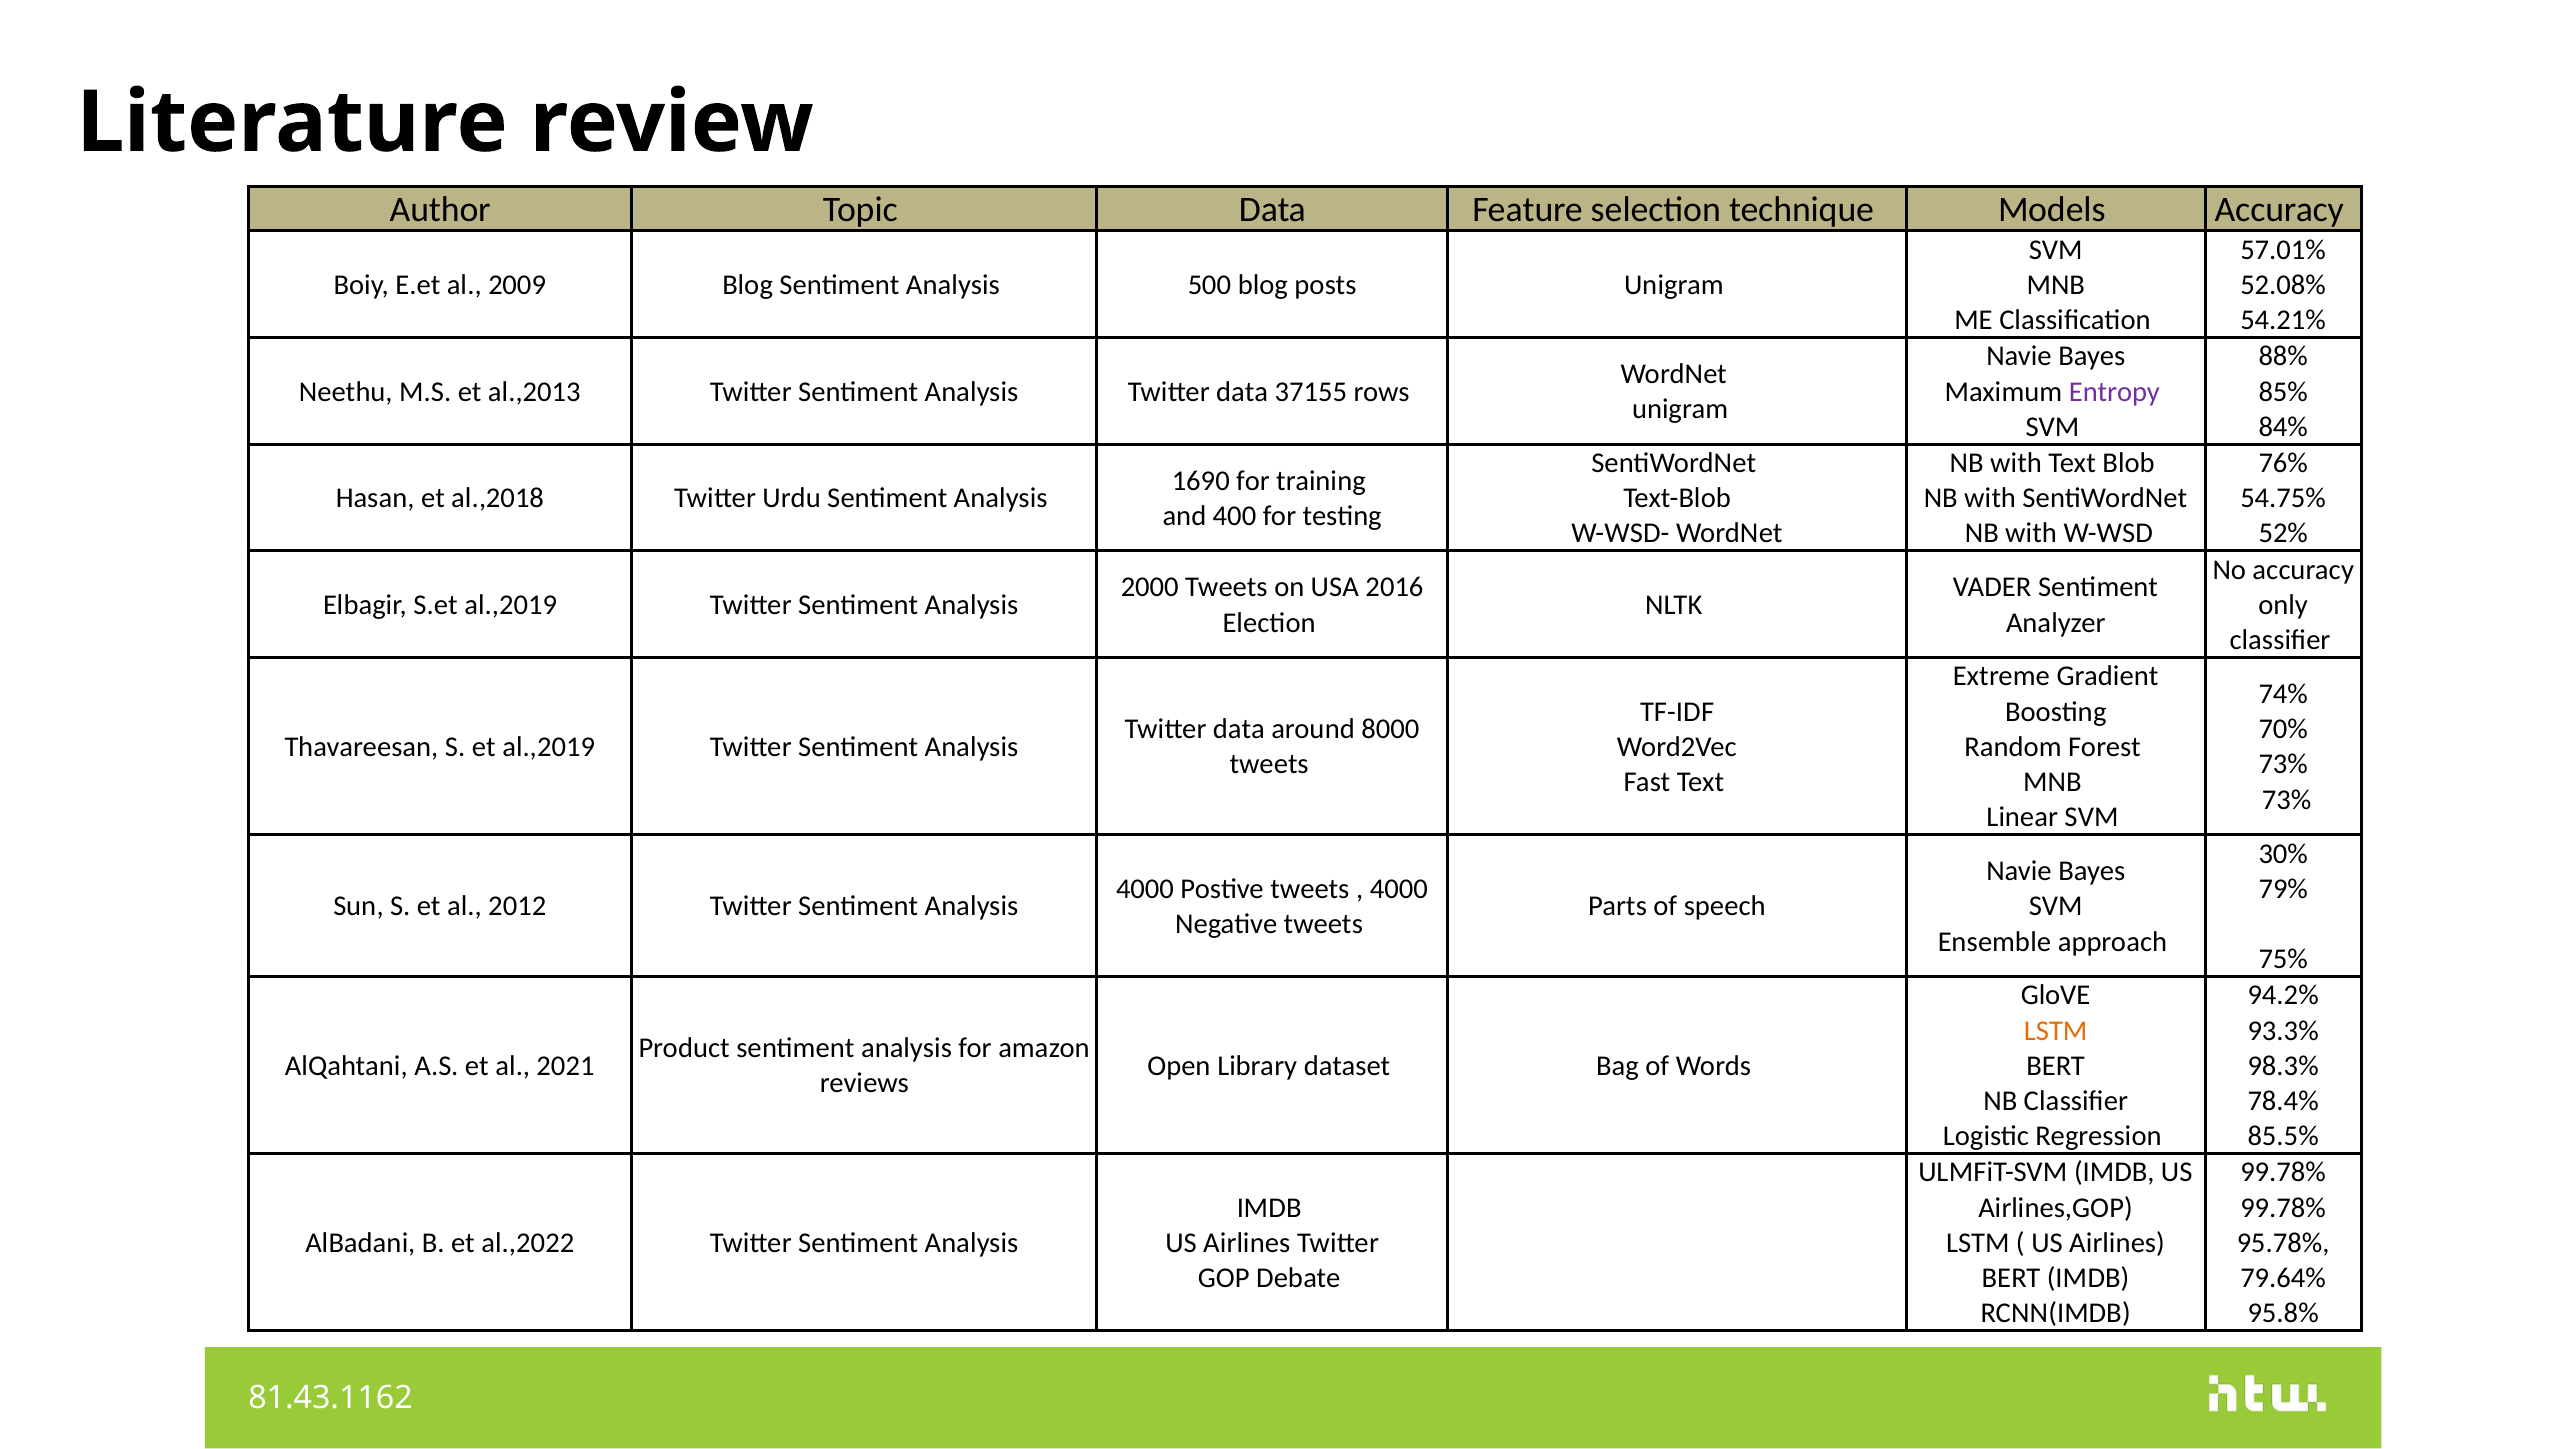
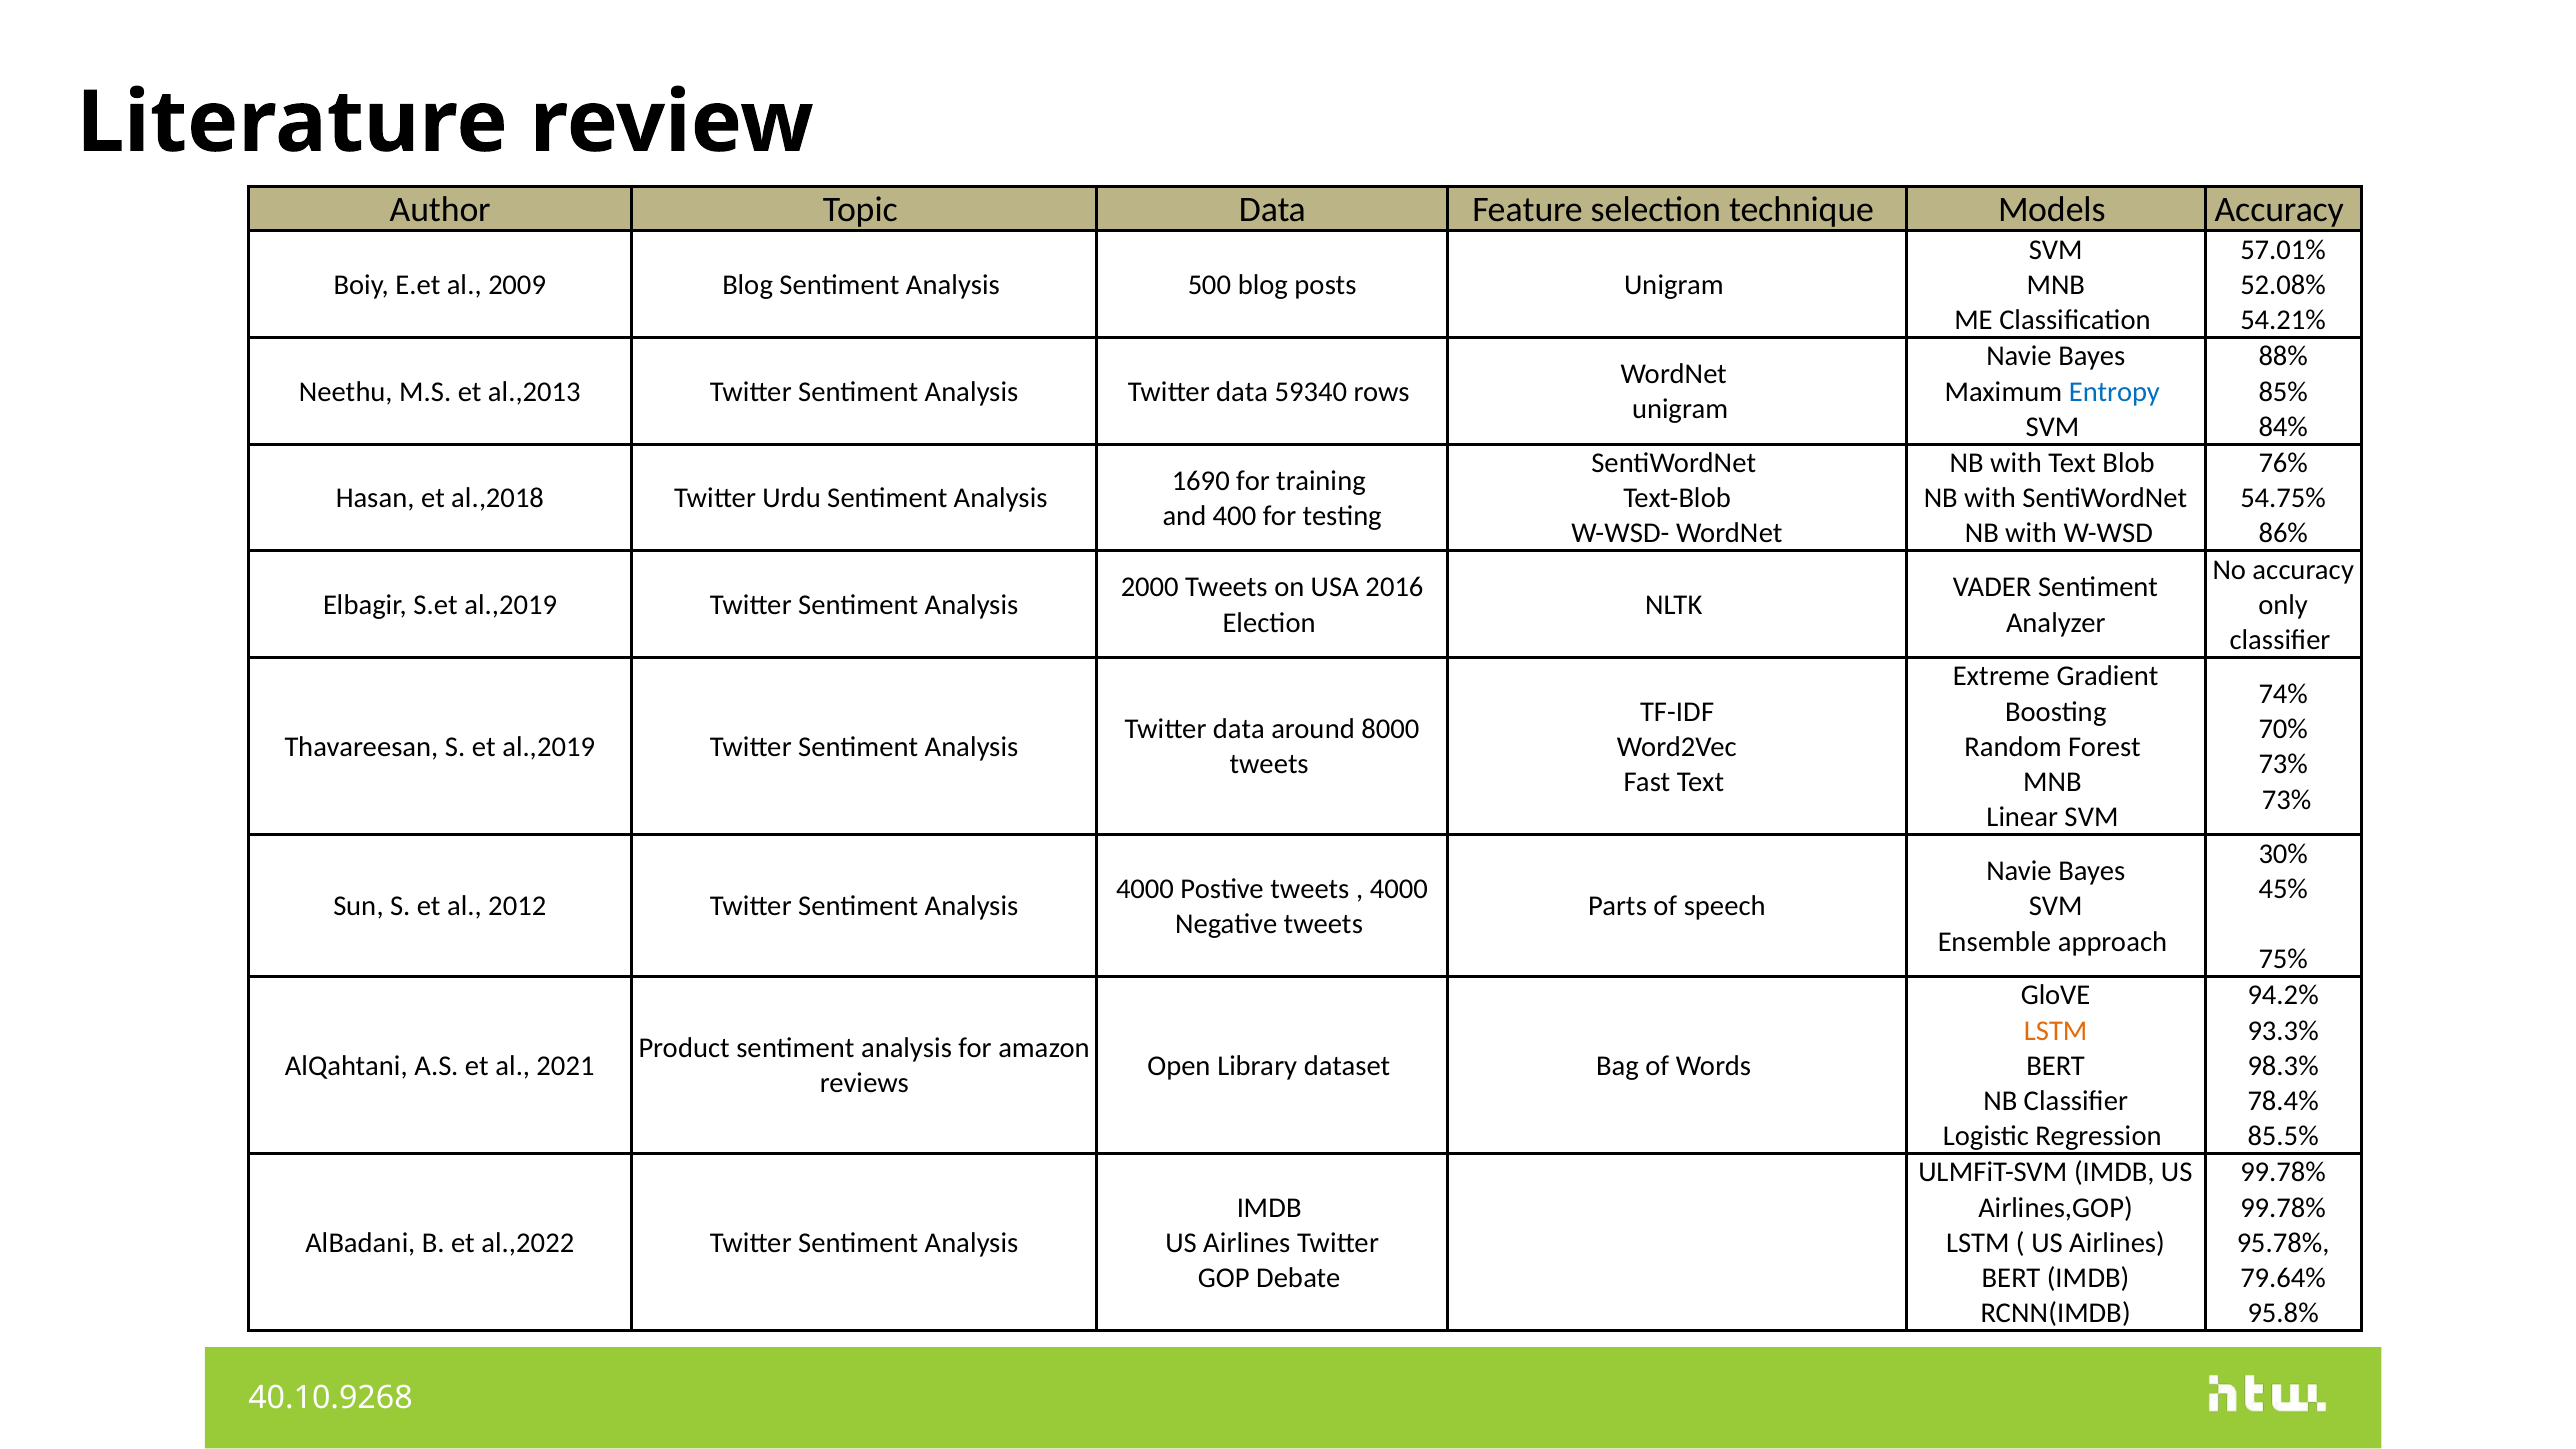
37155: 37155 -> 59340 (1311, 392)
Entropy colour: purple -> blue (2114, 392)
52%: 52% -> 86% (2283, 534)
79%: 79% -> 45% (2283, 889)
81.43.1162: 81.43.1162 -> 40.10.9268 (330, 1398)
